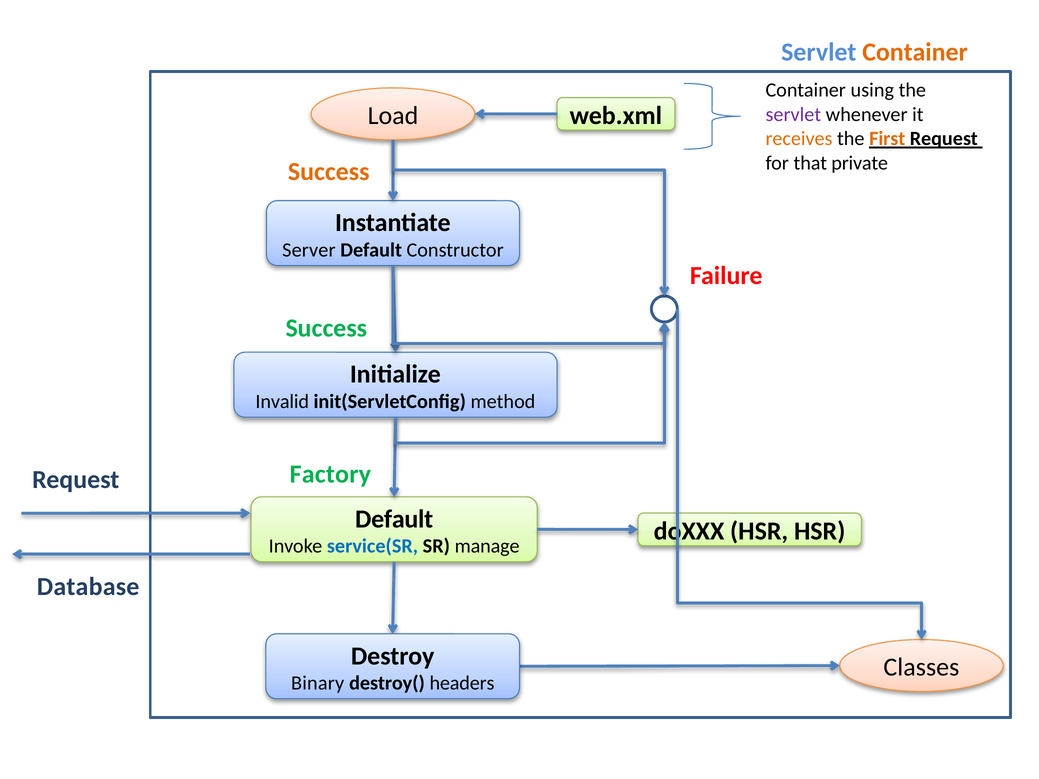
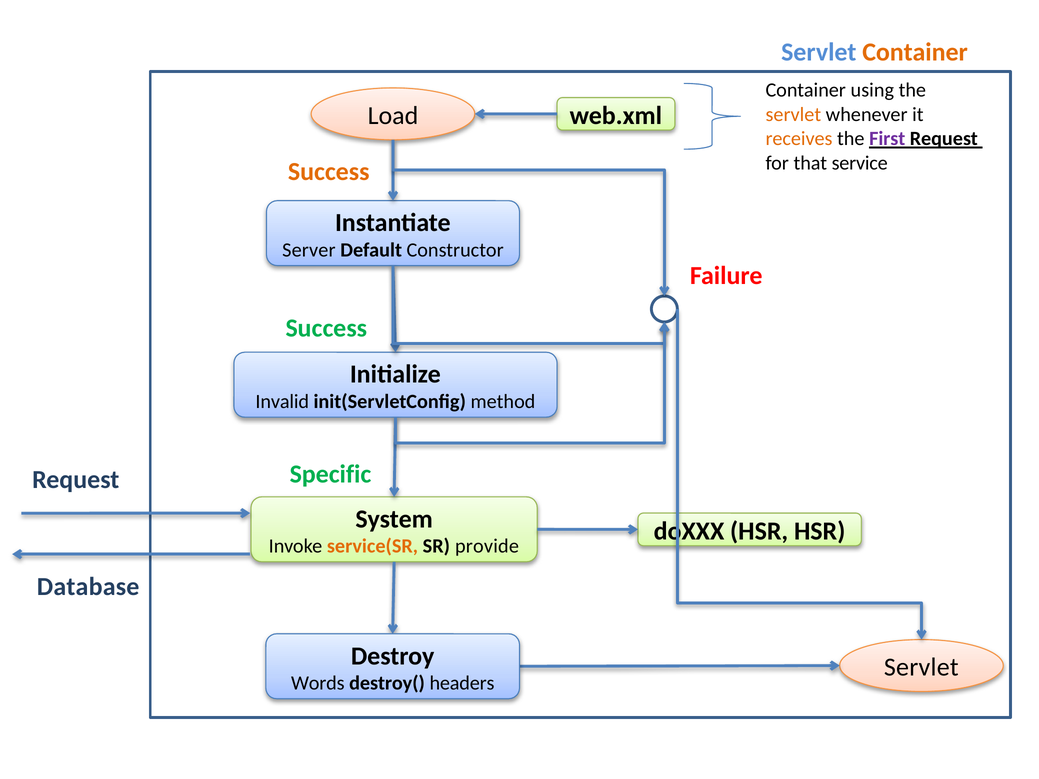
servlet colour: purple -> orange (793, 114)
First colour: orange -> purple (887, 139)
private: private -> service (860, 163)
Factory: Factory -> Specific (330, 474)
Default: Default -> System (394, 519)
service(SR colour: blue -> orange (372, 546)
manage: manage -> provide (487, 546)
Classes: Classes -> Servlet (921, 668)
Binary: Binary -> Words (318, 683)
